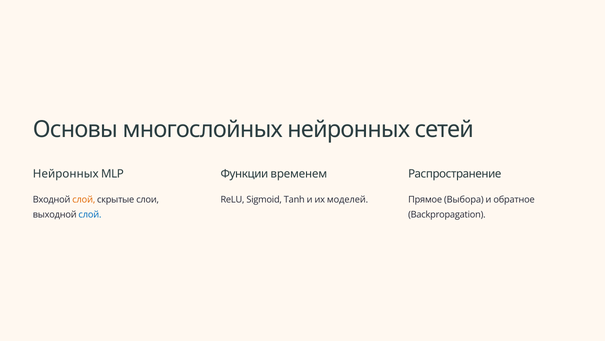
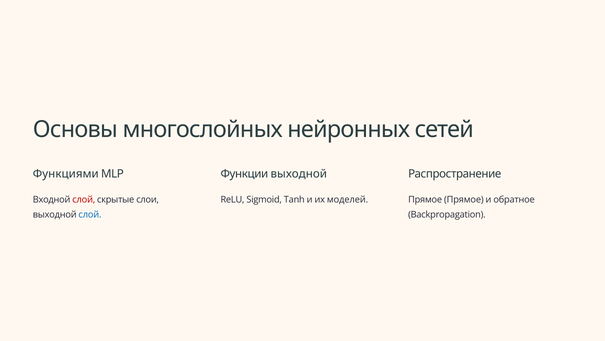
Нейронных: Нейронных -> Функциями (66, 174)
Функции временем: временем -> выходной (299, 174)
слой colour: orange -> red (84, 199)
Прямое Выбора: Выбора -> Прямое (464, 199)
